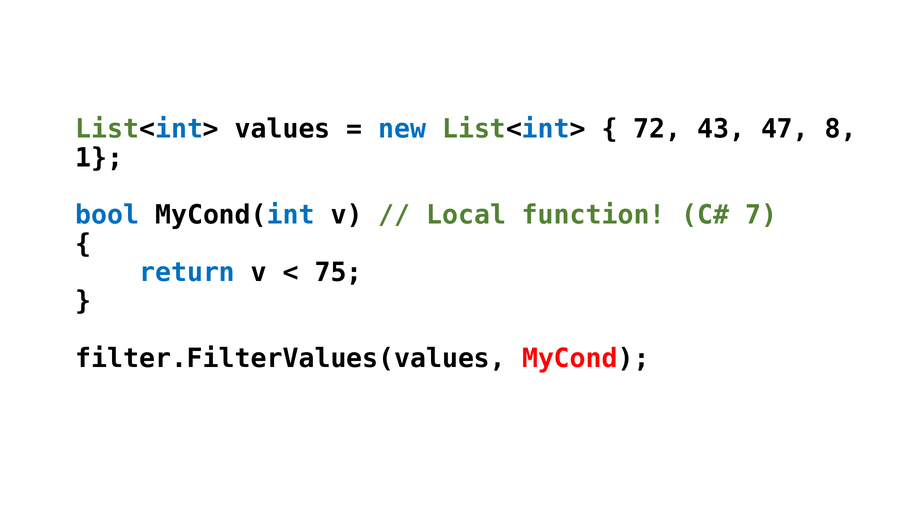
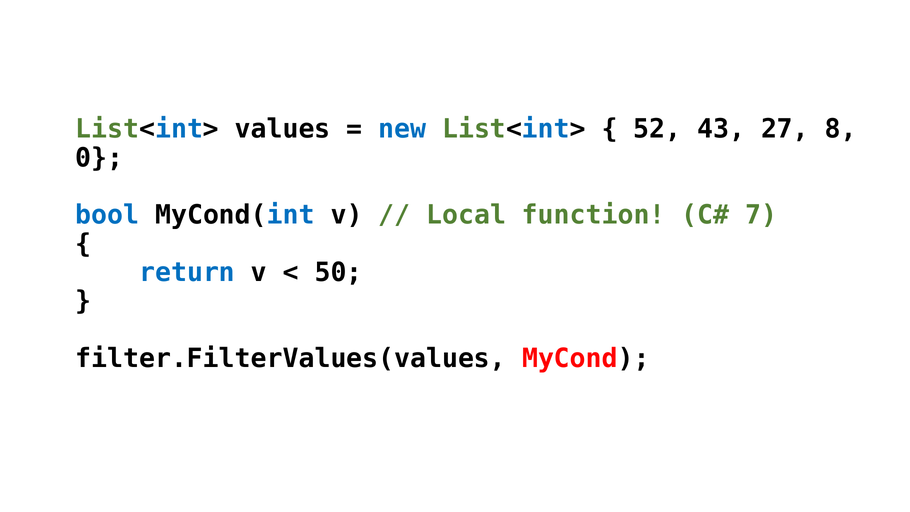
72: 72 -> 52 (657, 129)
47: 47 -> 27 (785, 129)
1: 1 -> 0 (99, 158)
75: 75 -> 50 (339, 272)
